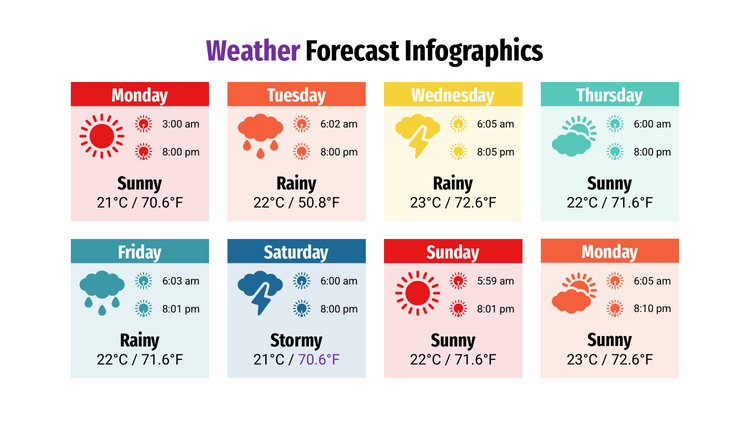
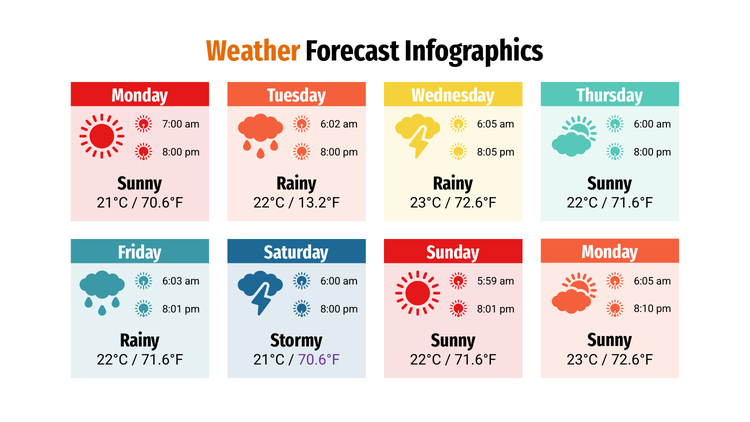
Weather colour: purple -> orange (253, 51)
3:00: 3:00 -> 7:00 (172, 125)
50.8°F: 50.8°F -> 13.2°F (319, 203)
